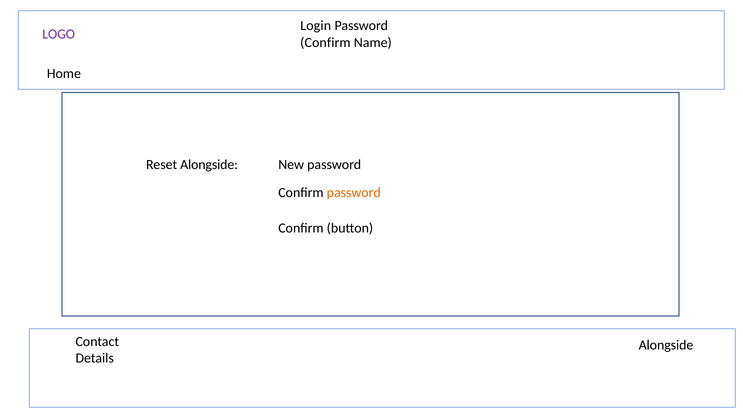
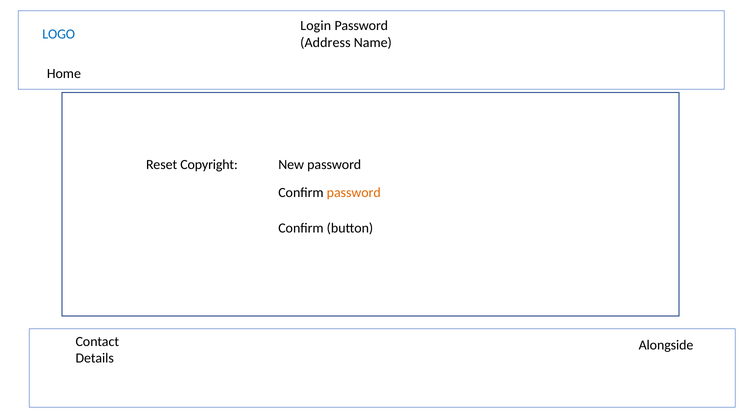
LOGO colour: purple -> blue (59, 34)
Confirm: Confirm -> Address (325, 42)
Reset Alongside: Alongside -> Copyright (209, 165)
